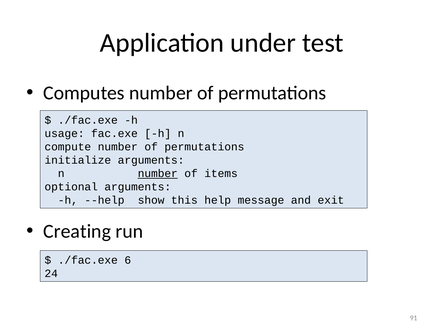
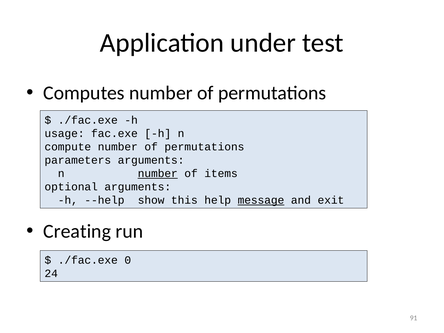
initialize: initialize -> parameters (78, 160)
message underline: none -> present (261, 200)
6: 6 -> 0 (128, 260)
